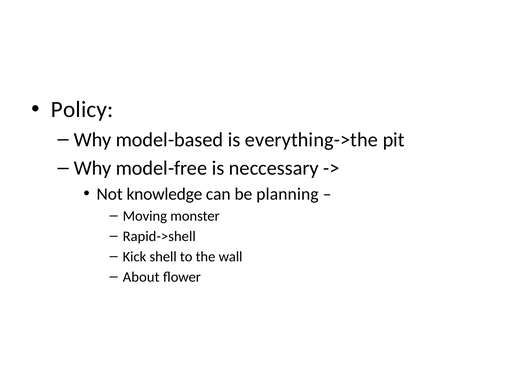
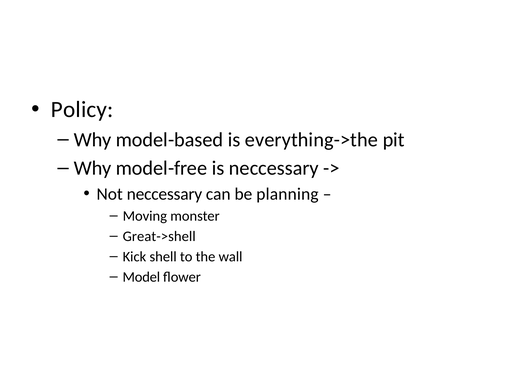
Not knowledge: knowledge -> neccessary (164, 194)
Rapid->shell: Rapid->shell -> Great->shell (159, 236)
About: About -> Model (141, 277)
